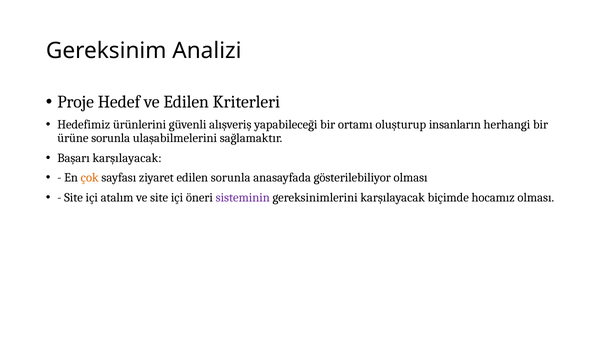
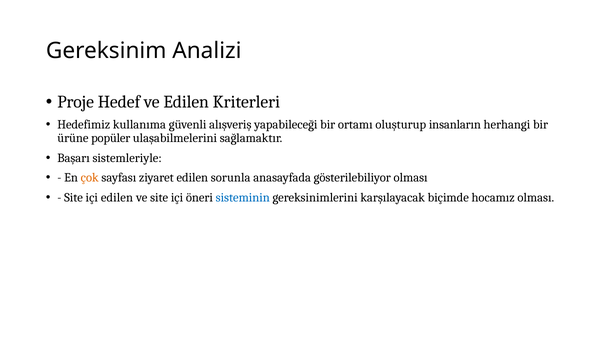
ürünlerini: ürünlerini -> kullanıma (139, 125)
ürüne sorunla: sorunla -> popüler (111, 138)
Başarı karşılayacak: karşılayacak -> sistemleriyle (127, 158)
içi atalım: atalım -> edilen (117, 198)
sisteminin colour: purple -> blue (243, 198)
